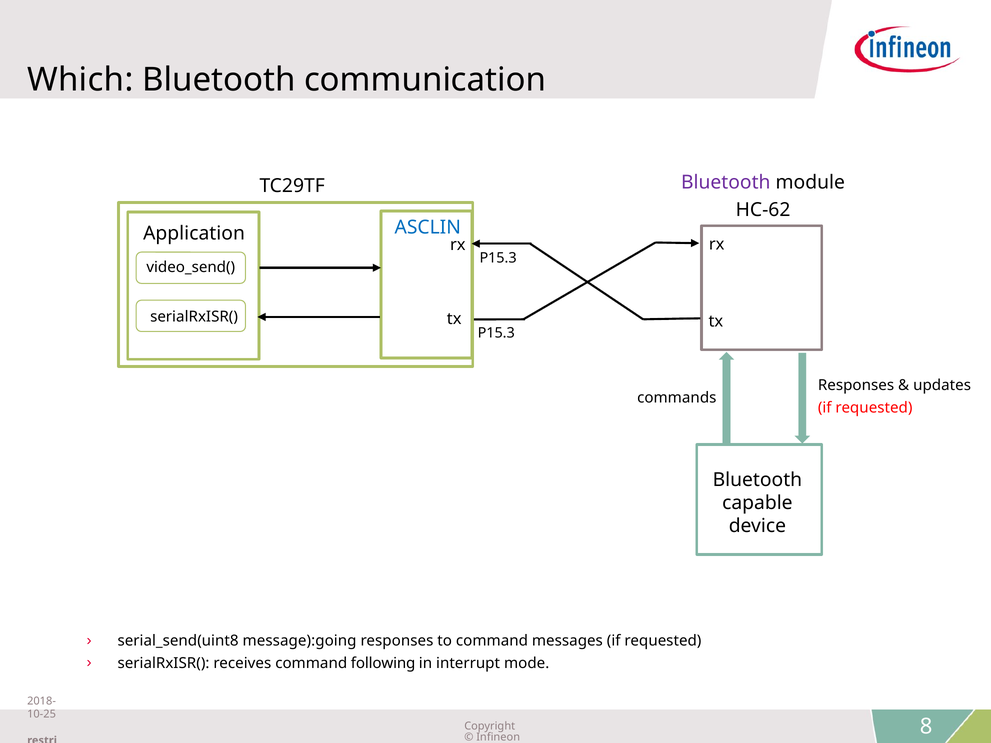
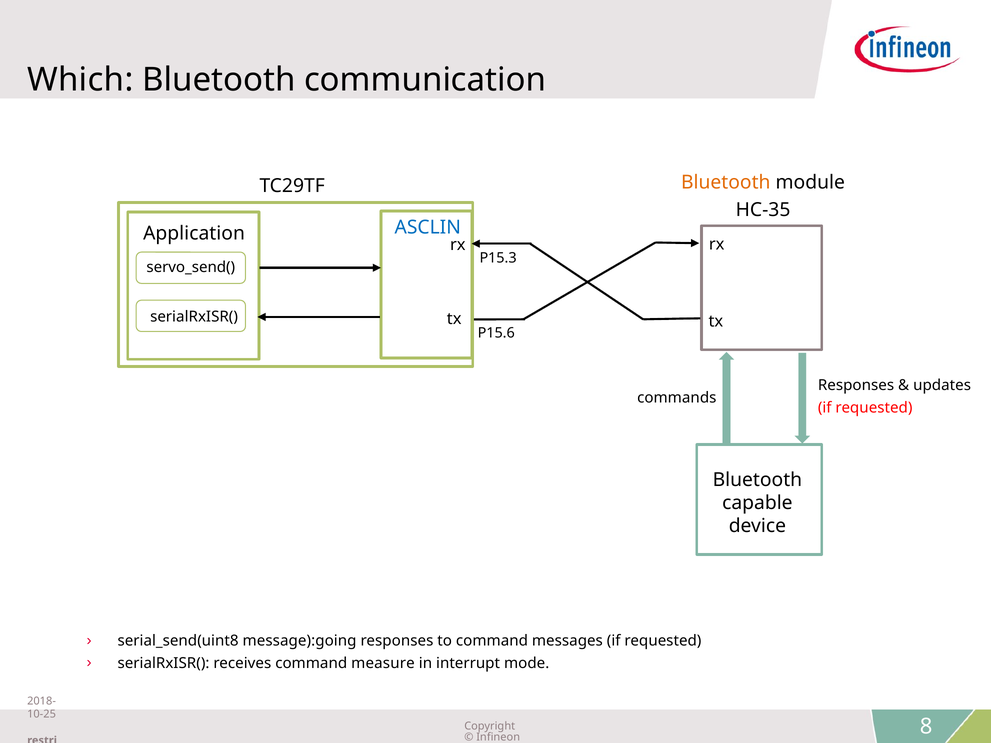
Bluetooth colour: purple -> orange (726, 183)
HC-62: HC-62 -> HC-35 (763, 210)
video_send(: video_send( -> servo_send( (191, 267)
P15.3: P15.3 -> P15.6 (496, 333)
following: following -> measure (383, 664)
